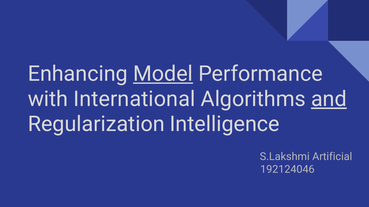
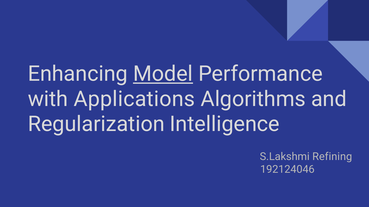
International: International -> Applications (134, 99)
and underline: present -> none (329, 99)
Artificial: Artificial -> Refining (332, 157)
